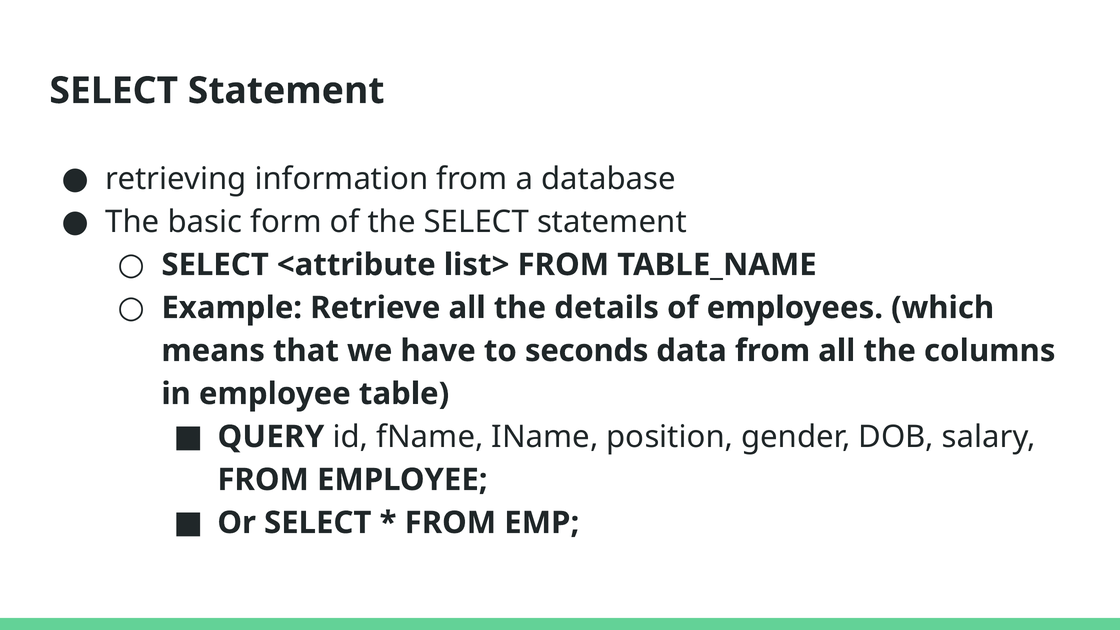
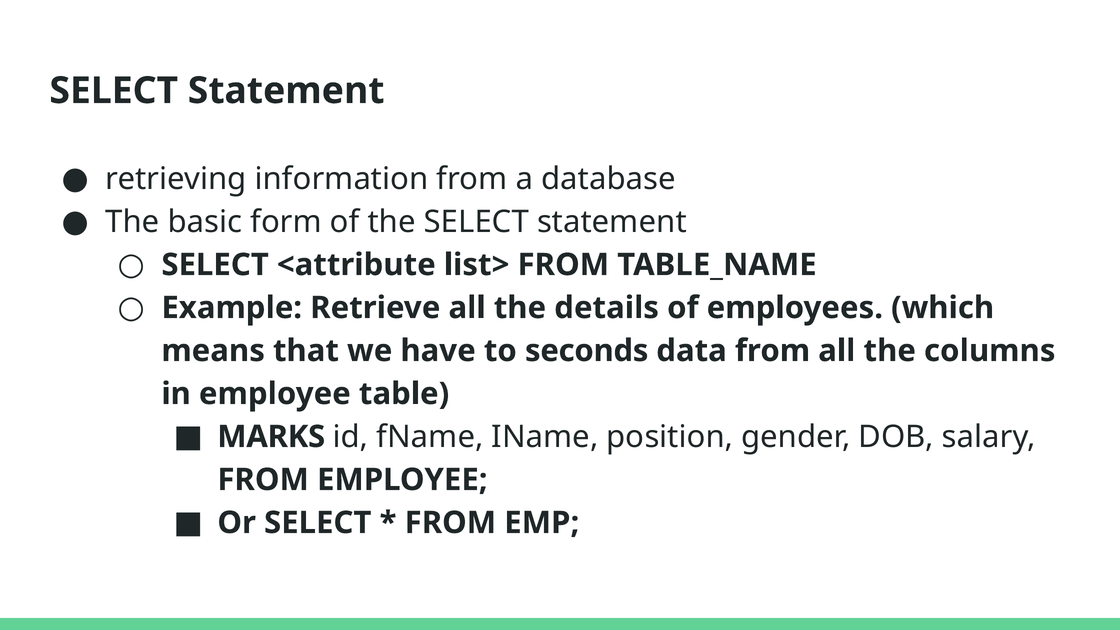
QUERY: QUERY -> MARKS (271, 437)
